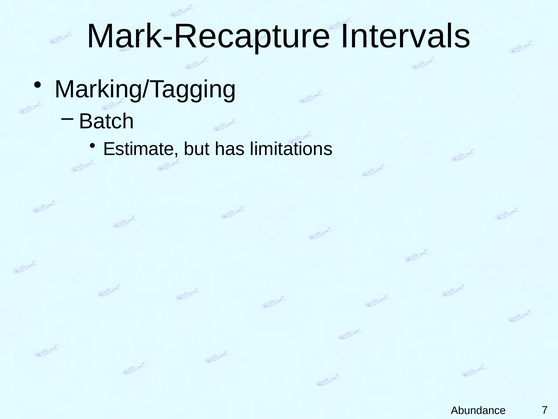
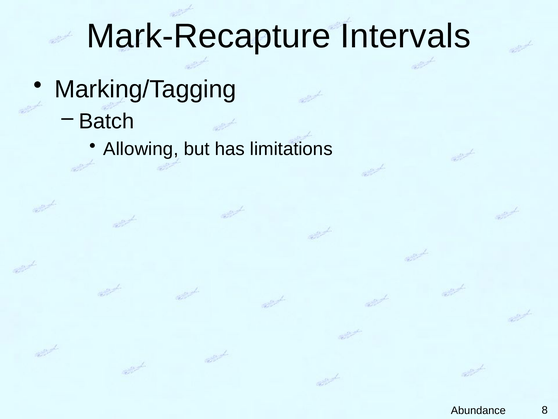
Estimate: Estimate -> Allowing (141, 149)
7: 7 -> 8 (545, 410)
